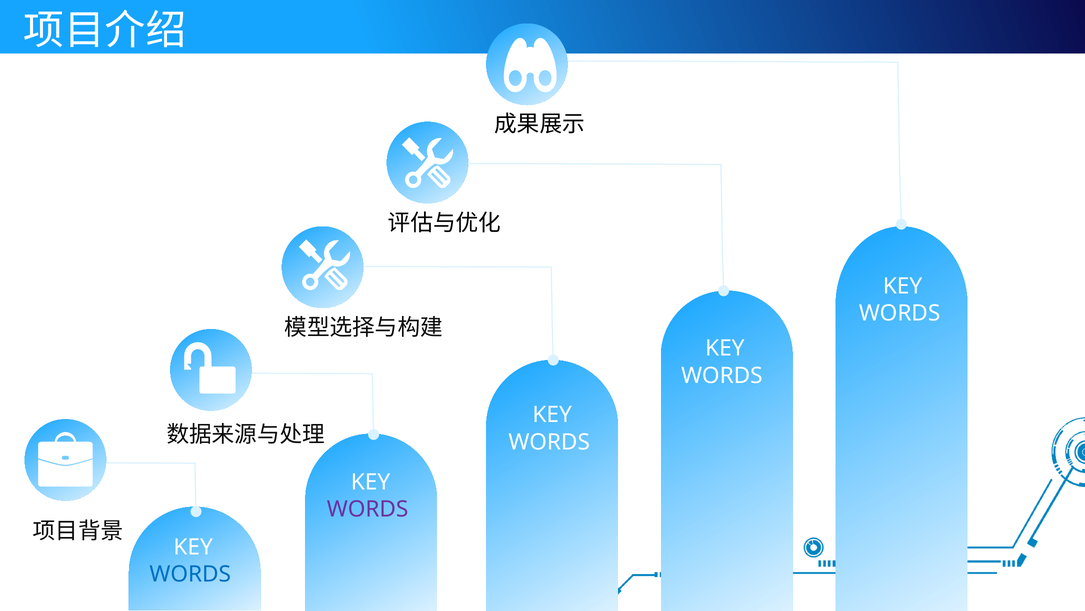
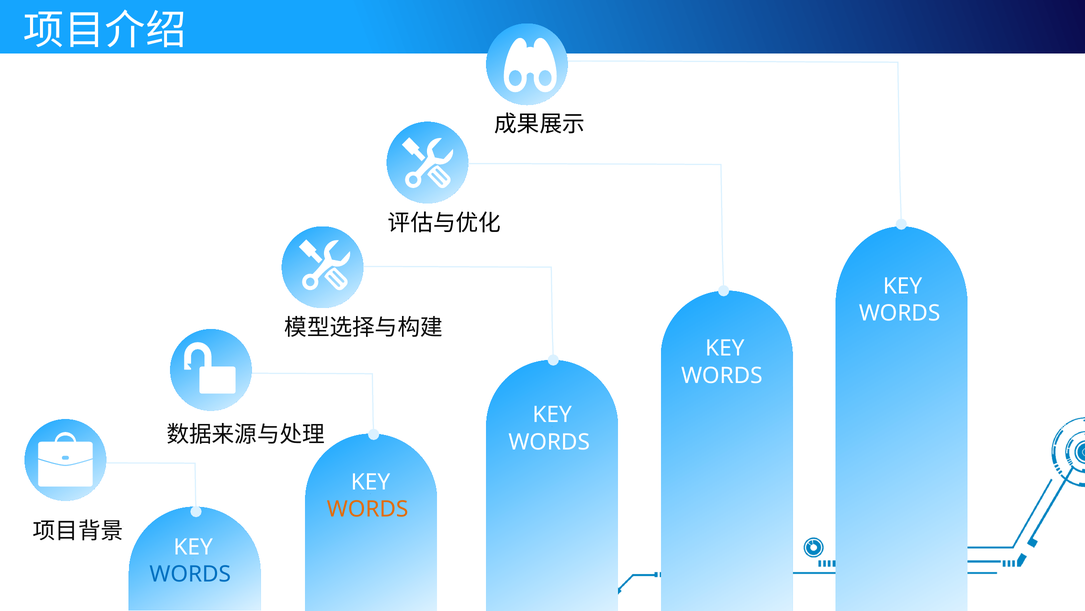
WORDS colour: purple -> orange (368, 509)
